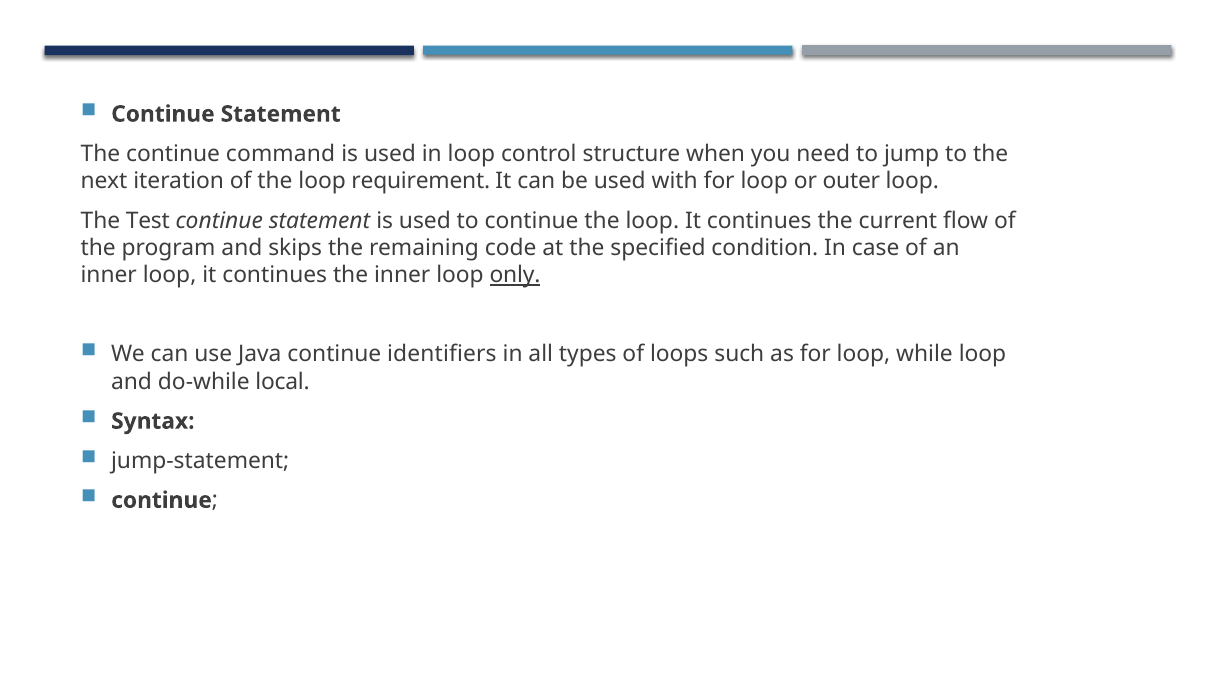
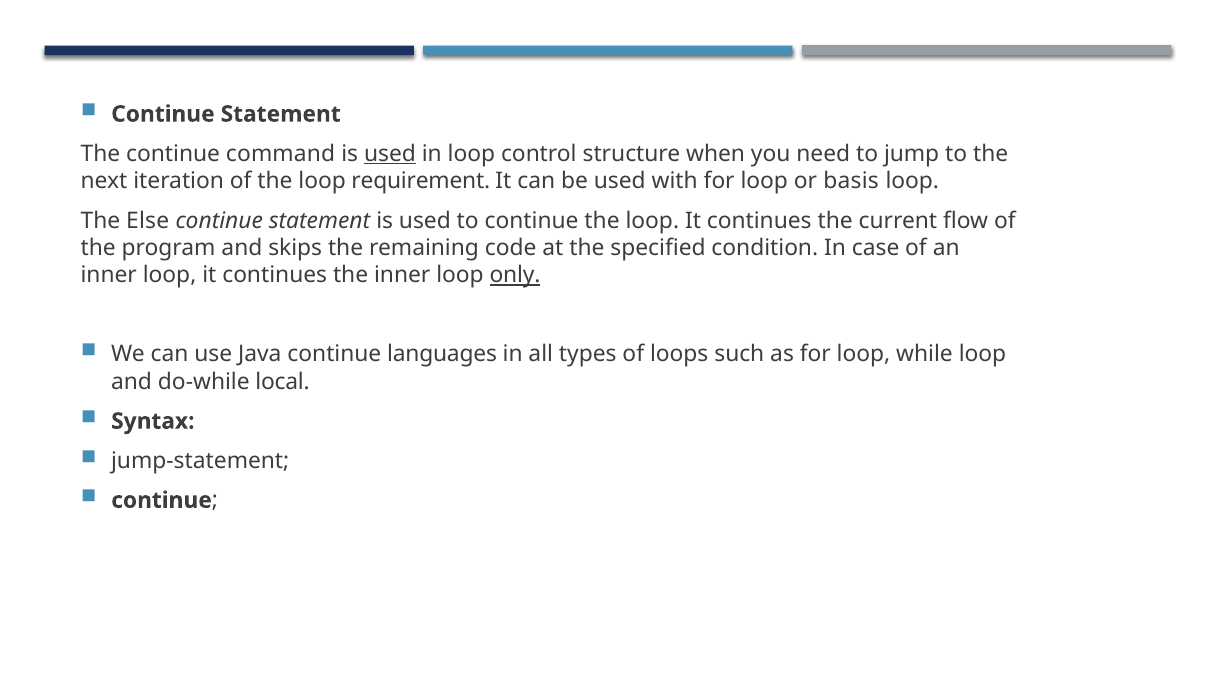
used underline: none -> present (390, 154)
outer: outer -> basis (851, 181)
Test: Test -> Else (148, 221)
identifiers: identifiers -> languages (442, 354)
